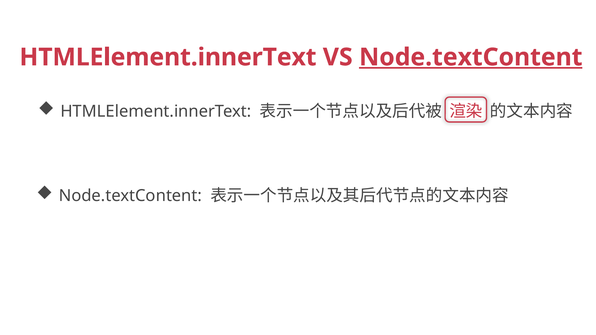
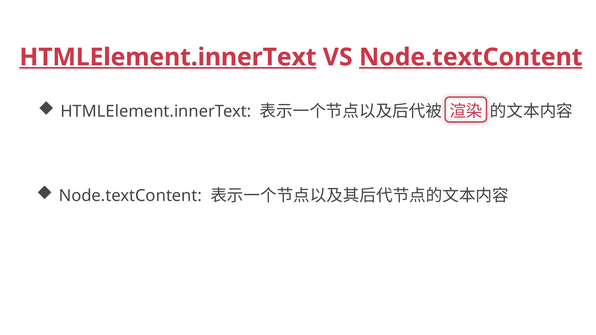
HTMLElement.innerText underline: none -> present (168, 57)
